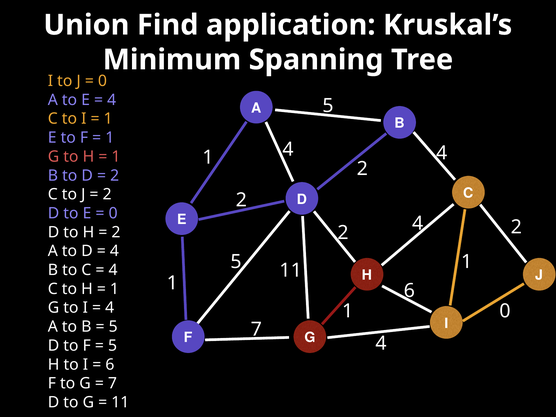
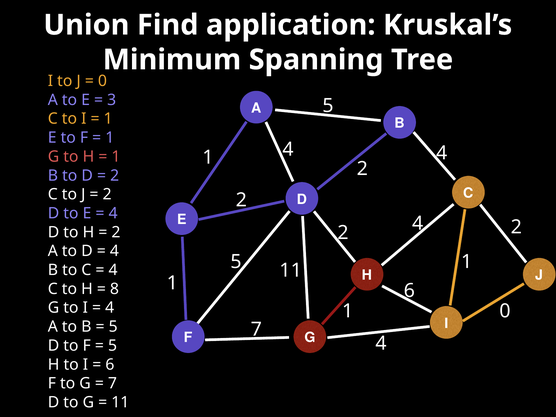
4: 4 -> 3 (112, 100)
0: 0 -> 4 (113, 213)
1: 1 -> 8 (115, 289)
